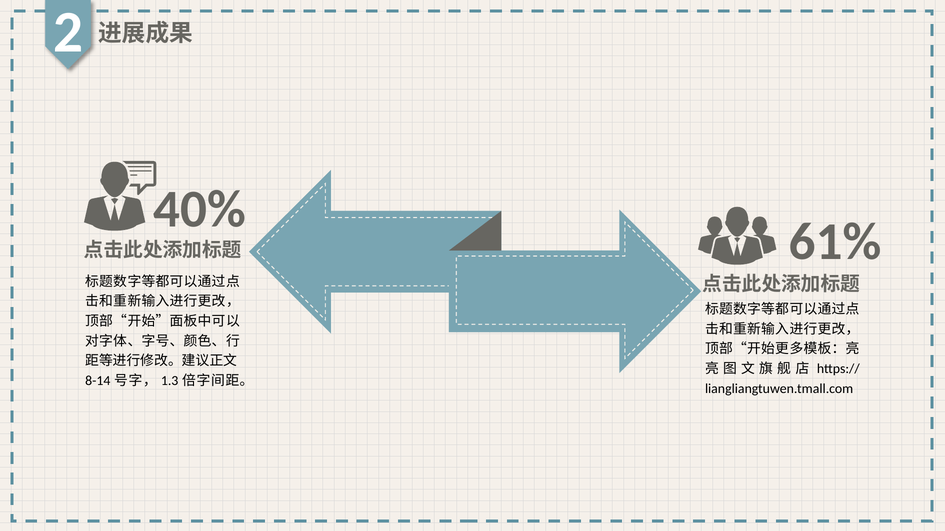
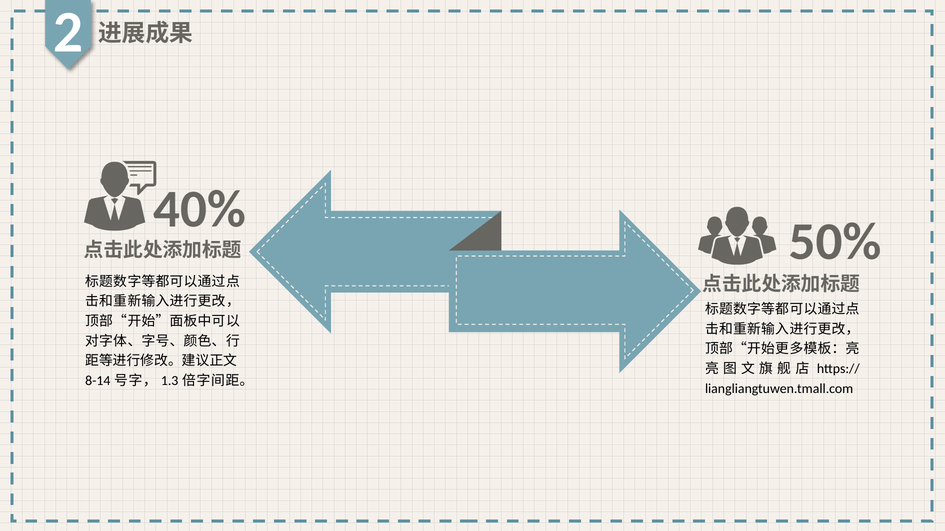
61%: 61% -> 50% (835, 242)
